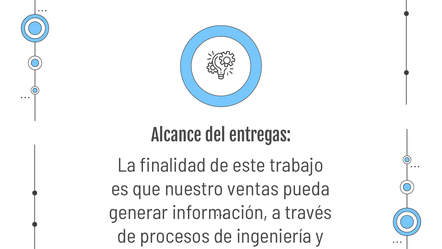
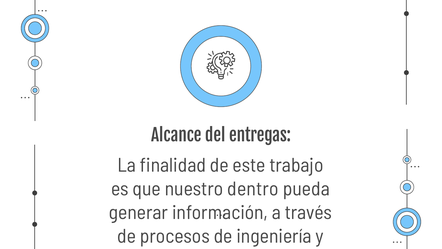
ventas: ventas -> dentro (253, 189)
